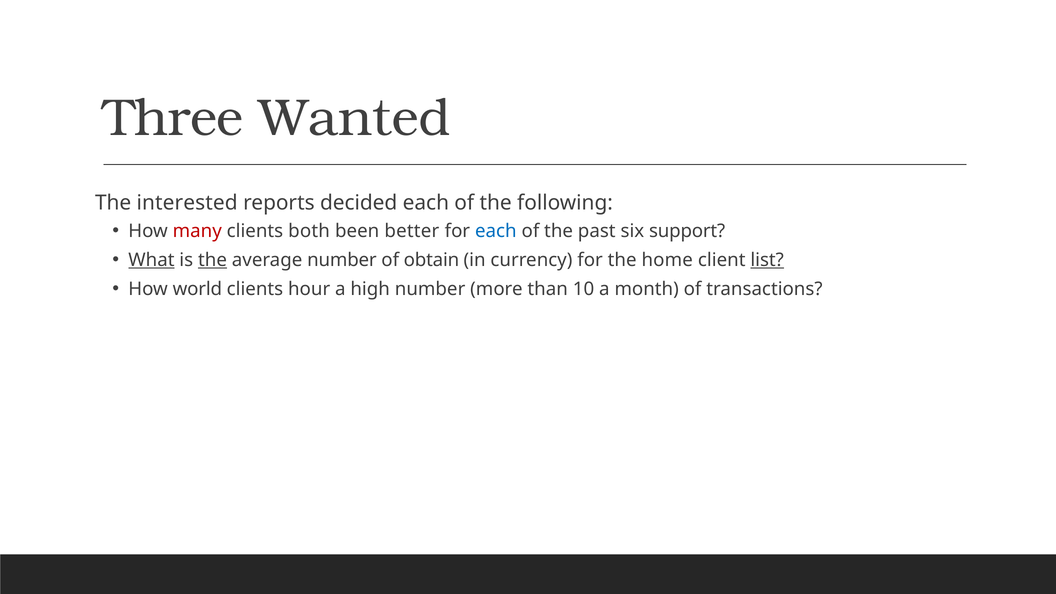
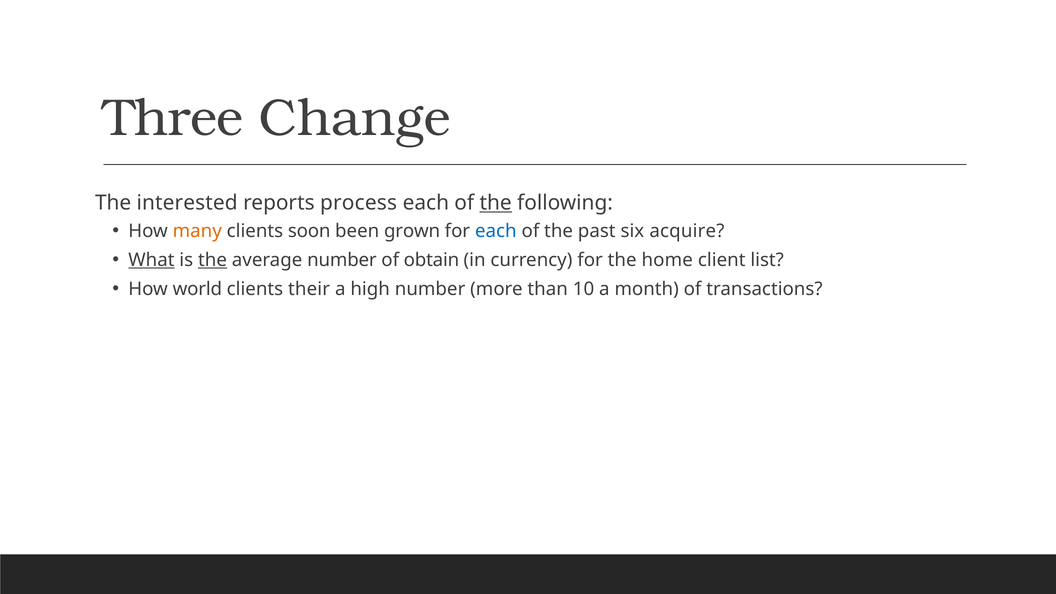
Wanted: Wanted -> Change (355, 118)
decided: decided -> process (359, 203)
the underline: none -> present (496, 203)
many colour: red -> orange (197, 231)
both: both -> soon (309, 231)
better: better -> grown (412, 231)
support: support -> acquire (687, 231)
list underline: present -> none (767, 260)
hour: hour -> their (309, 289)
